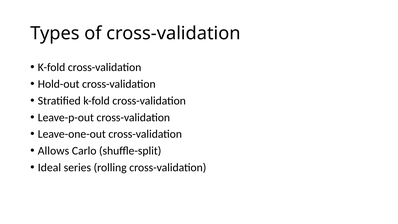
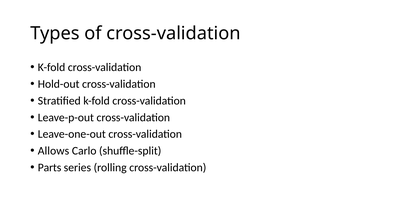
Ideal: Ideal -> Parts (50, 167)
